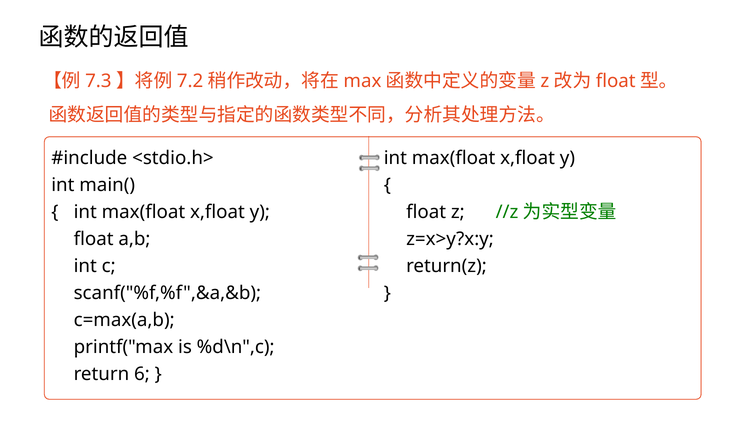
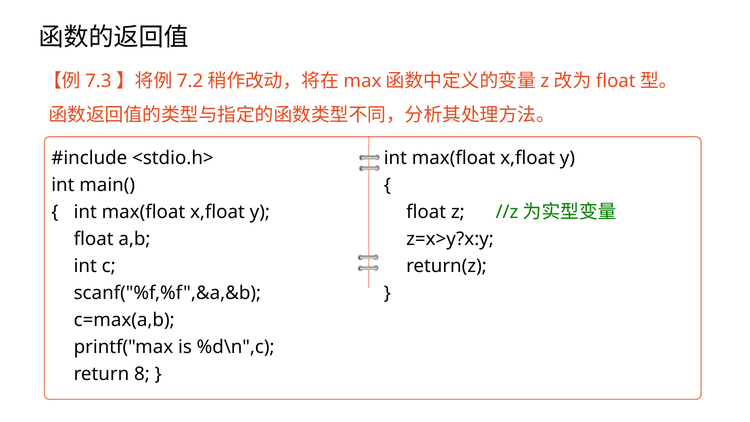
6: 6 -> 8 (142, 374)
